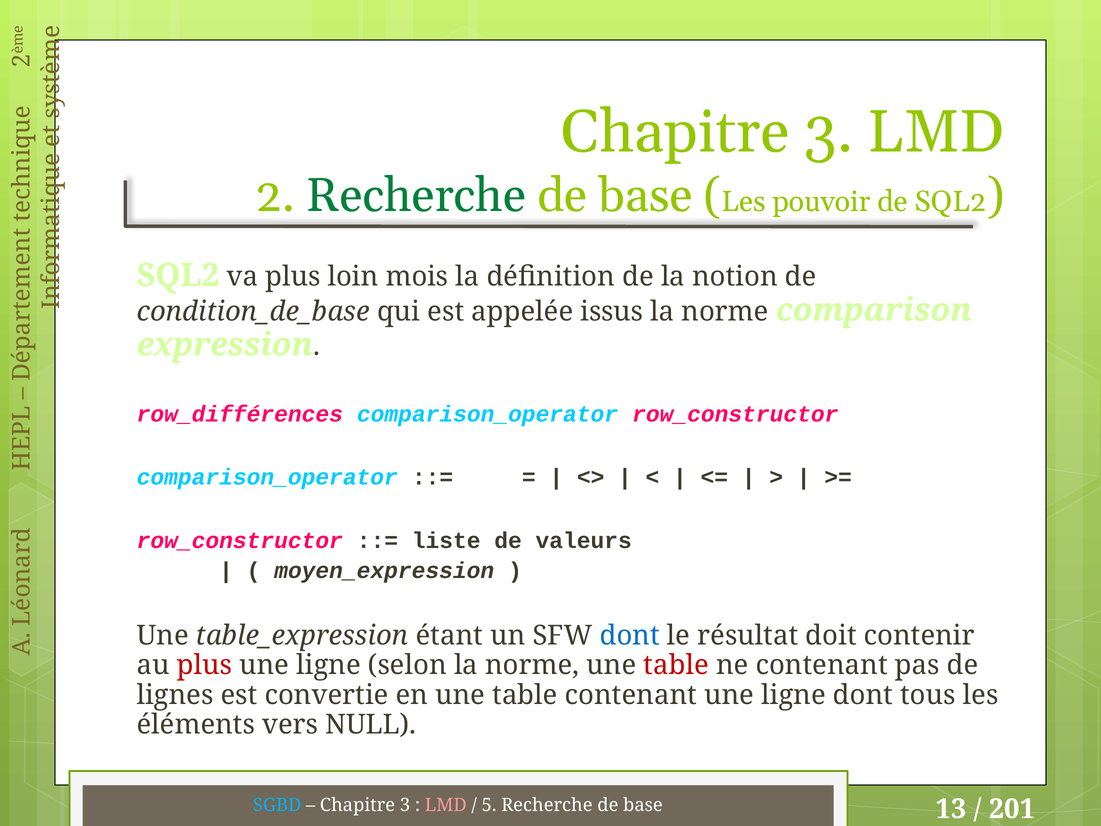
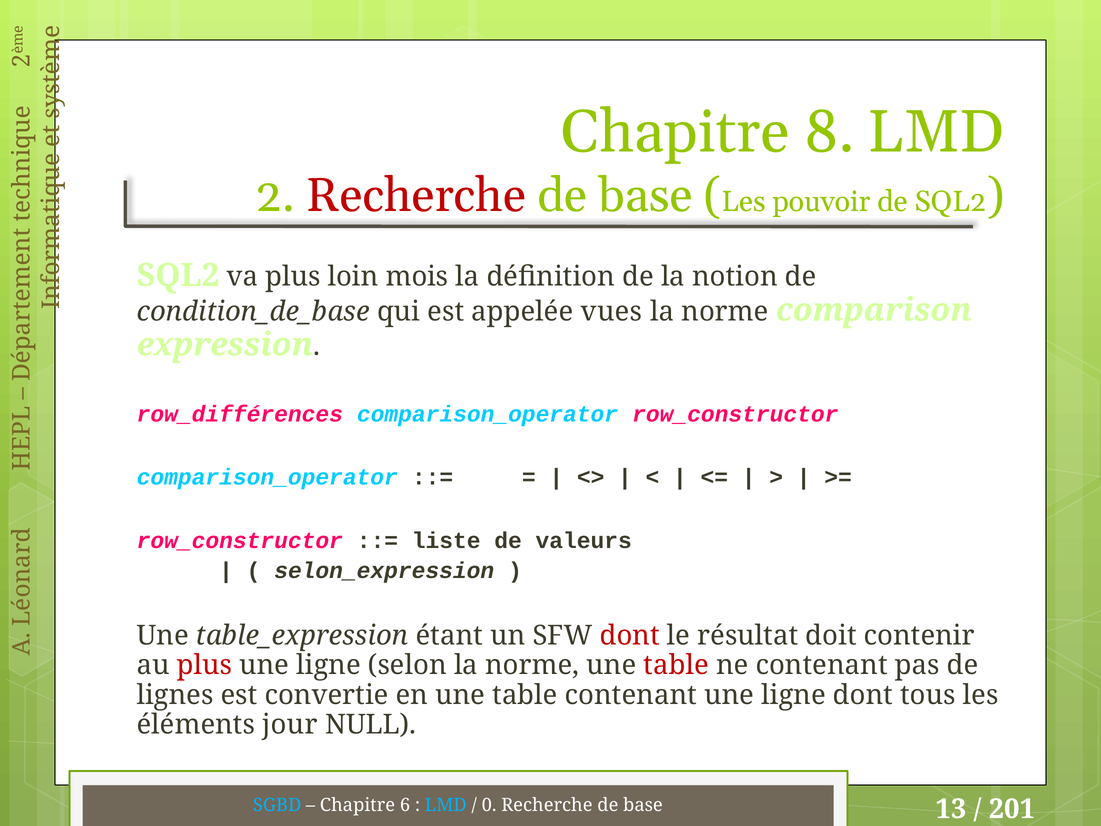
3: 3 -> 8 (829, 132)
Recherche colour: green -> red (416, 195)
issus: issus -> vues (612, 311)
moyen_expression: moyen_expression -> selon_expression (384, 571)
dont colour: blue -> red (630, 635)
vers: vers -> jour (290, 725)
3: 3 -> 6 (405, 805)
LMD colour: pink -> light blue (446, 805)
5: 5 -> 0 (489, 805)
